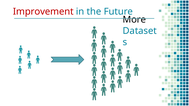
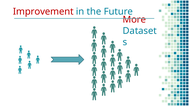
More colour: black -> red (134, 20)
